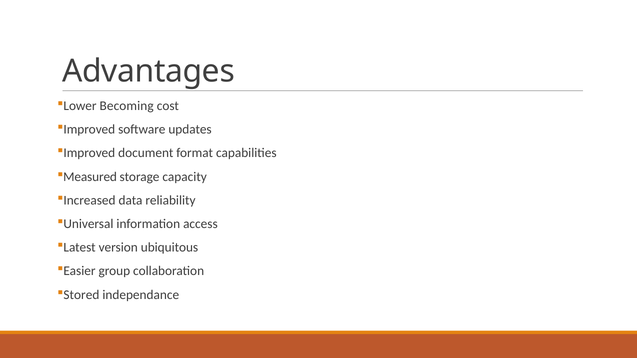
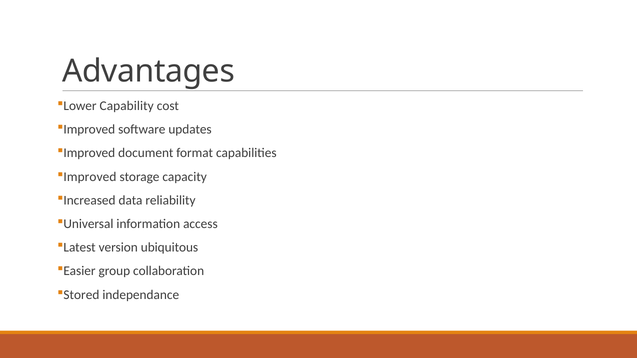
Becoming: Becoming -> Capability (127, 106)
Measured: Measured -> Improved (90, 177)
